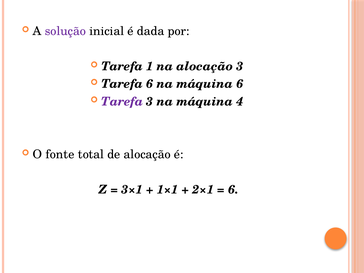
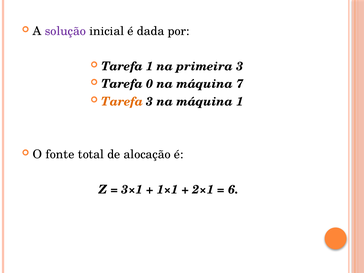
na alocação: alocação -> primeira (205, 66)
Tarefa 6: 6 -> 0 (150, 84)
máquina 6: 6 -> 7 (240, 84)
Tarefa colour: purple -> orange (122, 102)
máquina 4: 4 -> 1 (240, 102)
